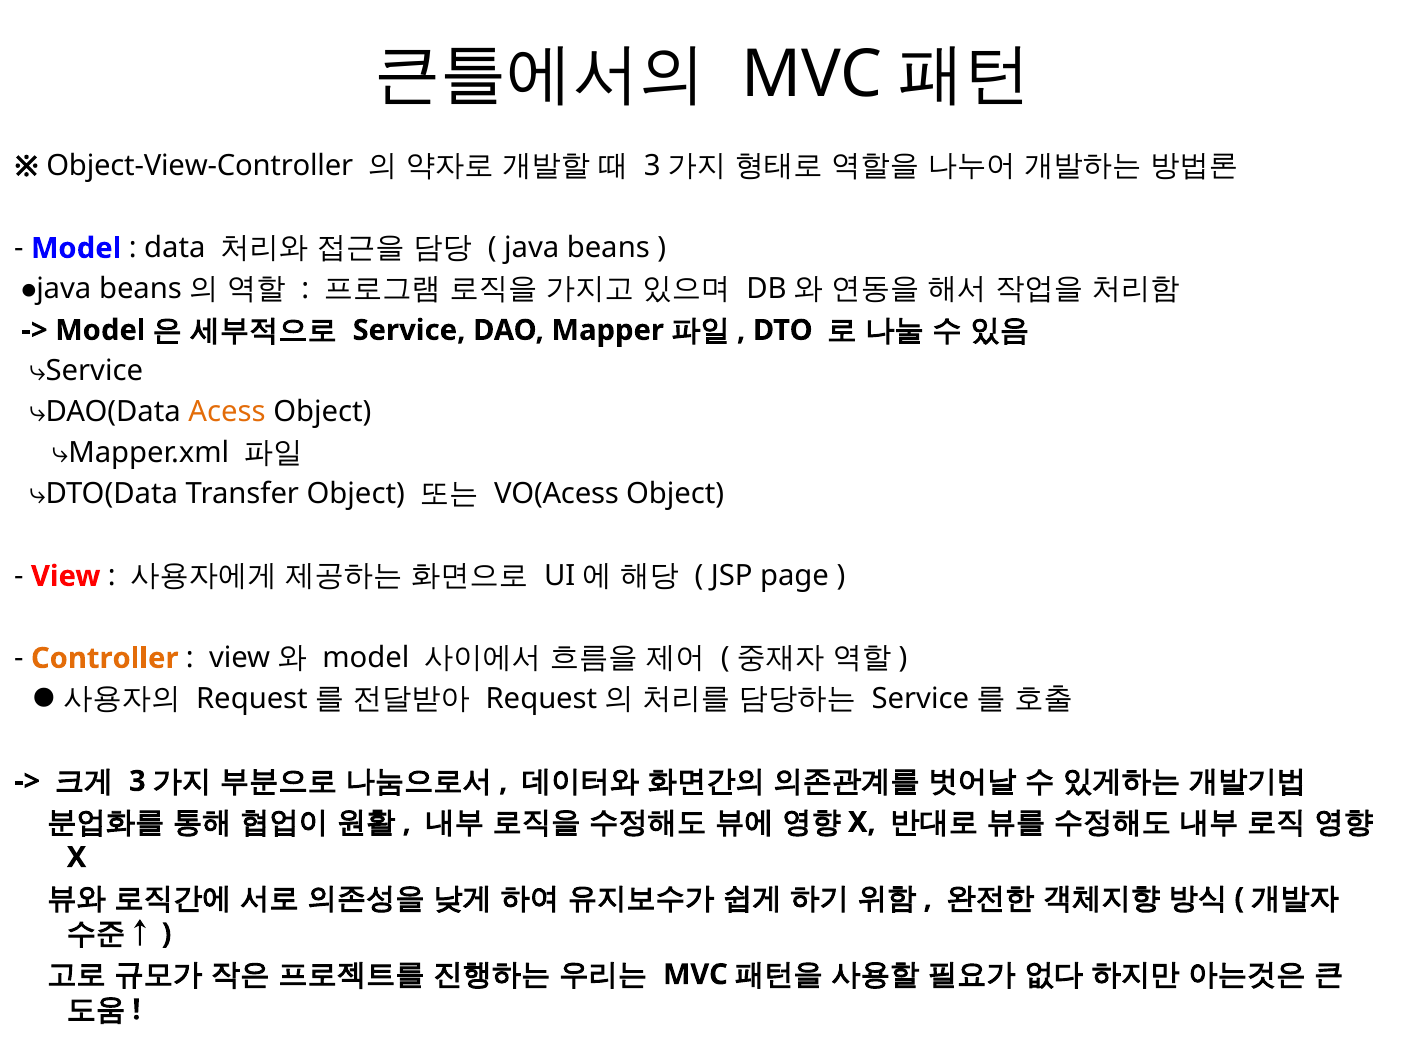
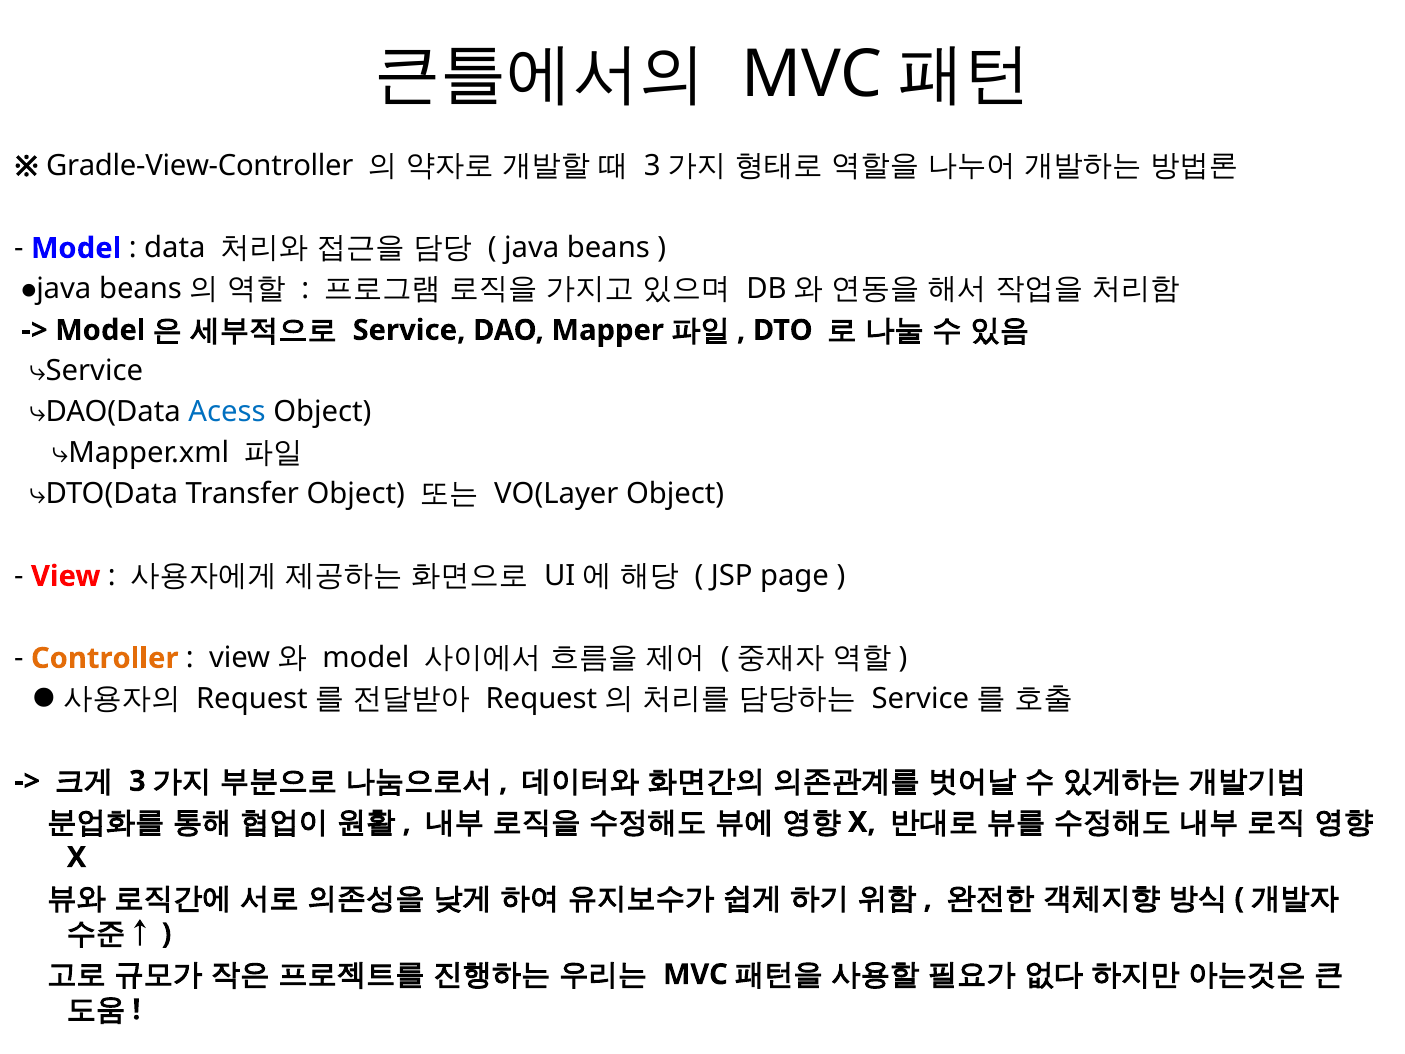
Object-View-Controller: Object-View-Controller -> Gradle-View-Controller (200, 166)
Acess colour: orange -> blue (227, 412)
VO(Acess: VO(Acess -> VO(Layer (556, 494)
